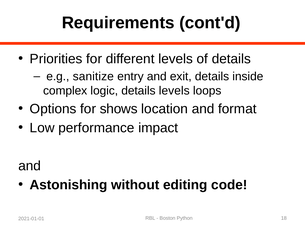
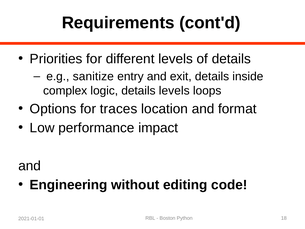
shows: shows -> traces (119, 109)
Astonishing: Astonishing -> Engineering (69, 185)
